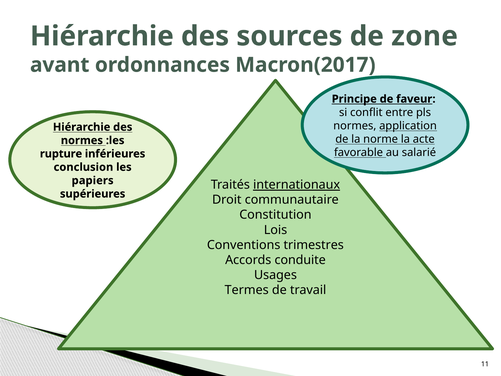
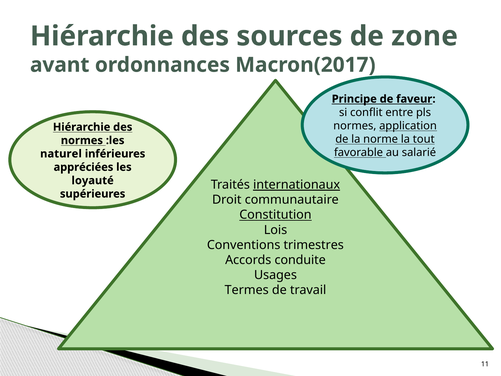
acte: acte -> tout (424, 139)
rupture: rupture -> naturel (61, 154)
conclusion: conclusion -> appréciées (83, 167)
papiers: papiers -> loyauté (93, 180)
Constitution underline: none -> present (275, 215)
